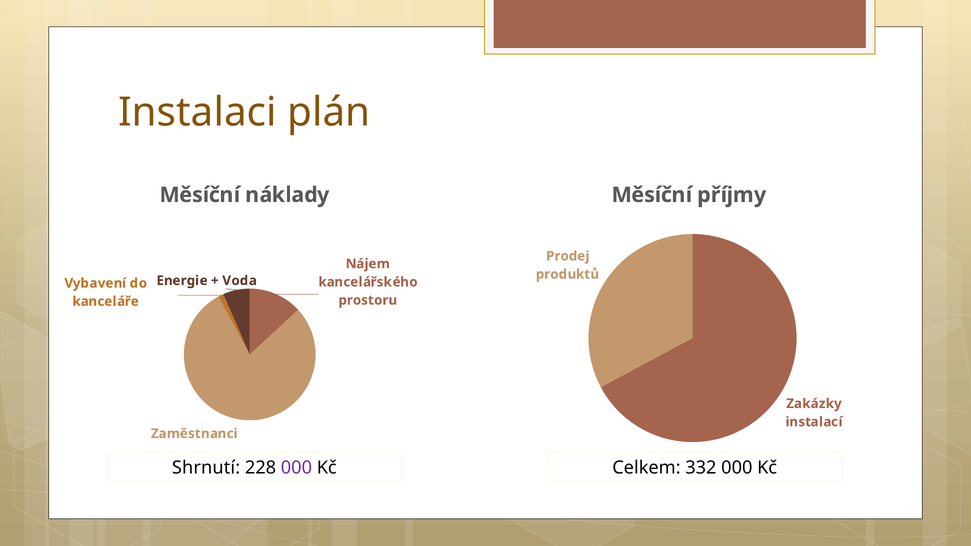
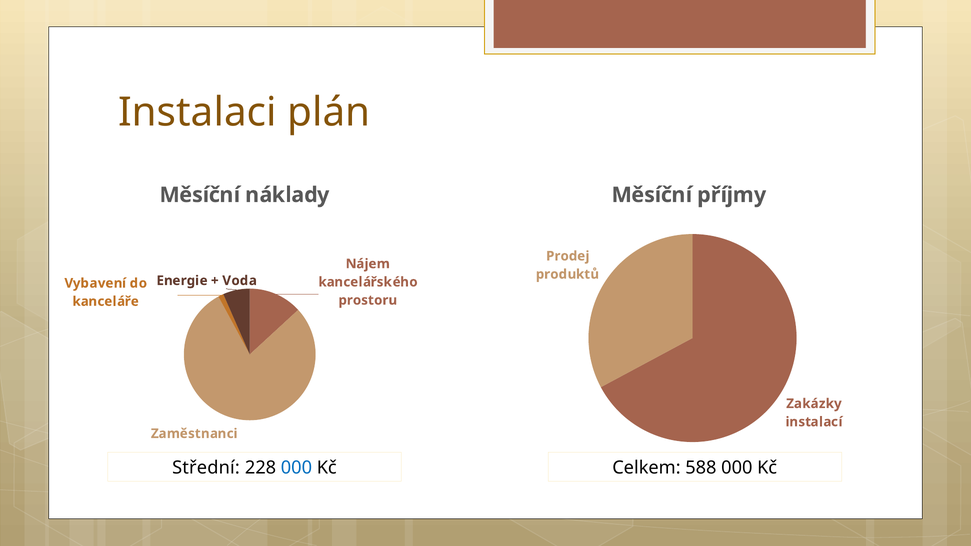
Shrnutí: Shrnutí -> Střední (206, 468)
000 colour: purple -> blue (296, 468)
332: 332 -> 588 (701, 468)
